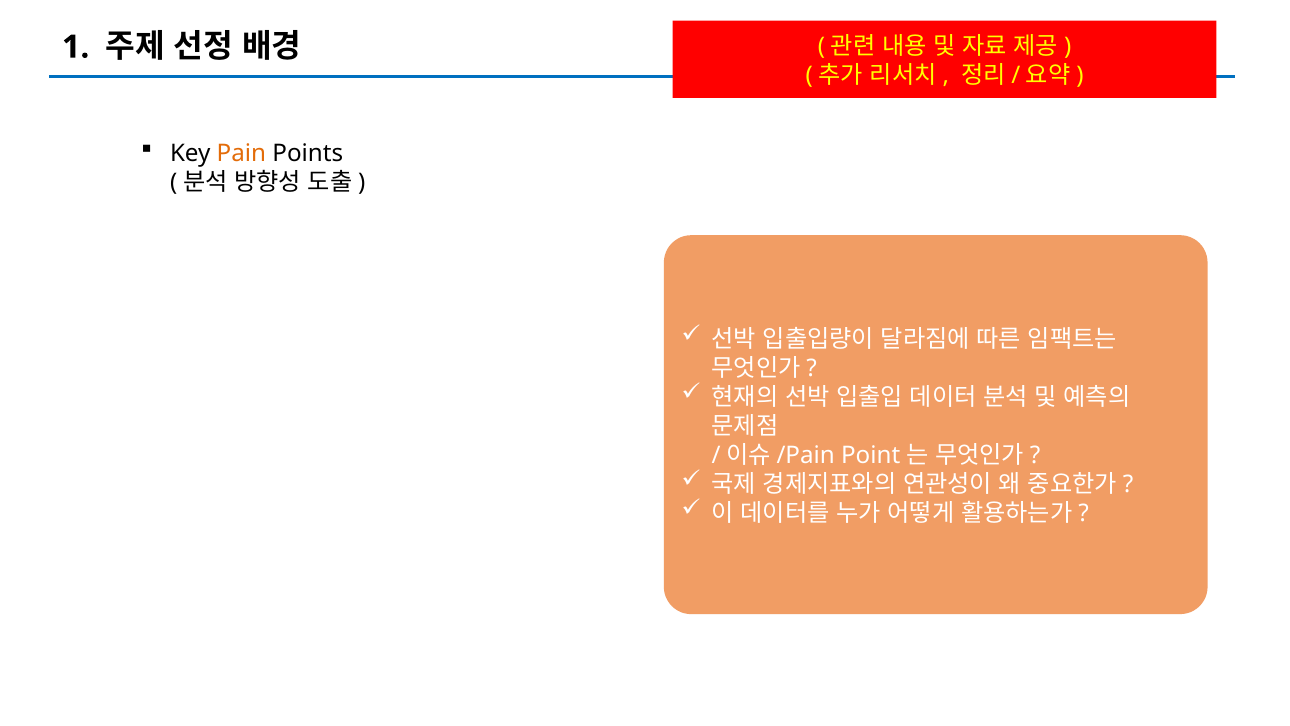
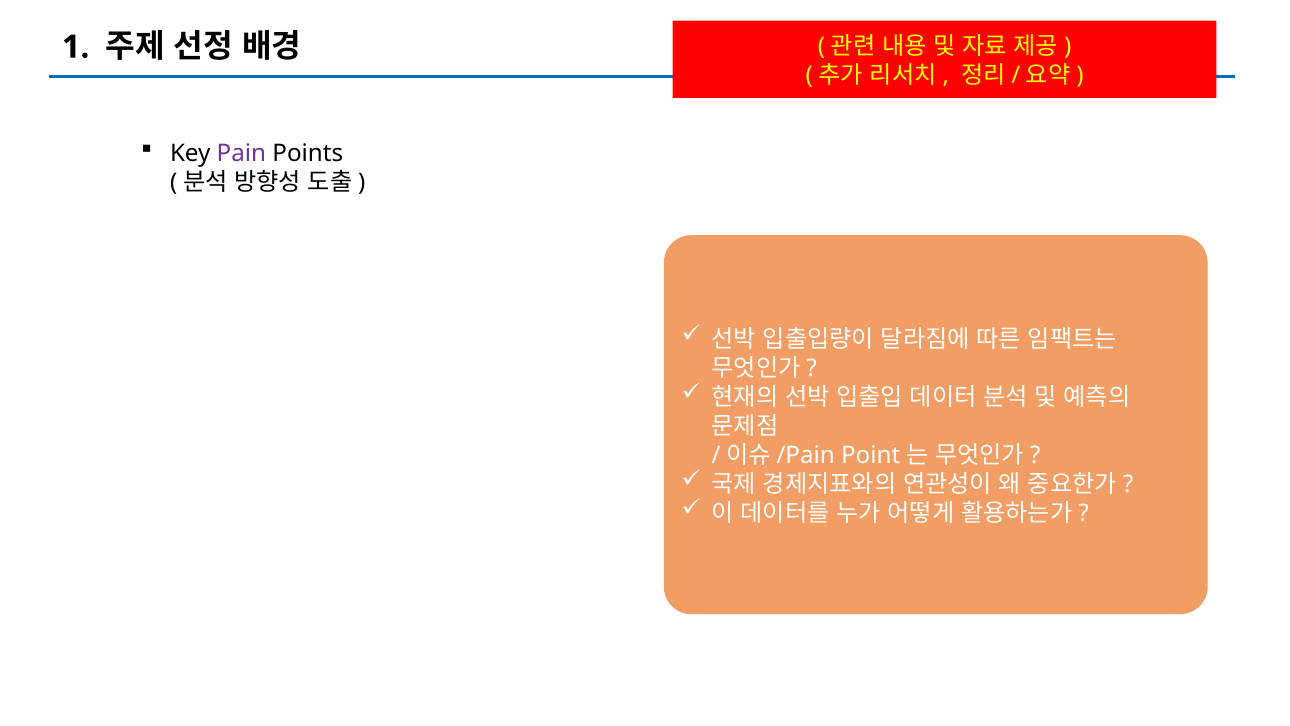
Pain colour: orange -> purple (241, 153)
